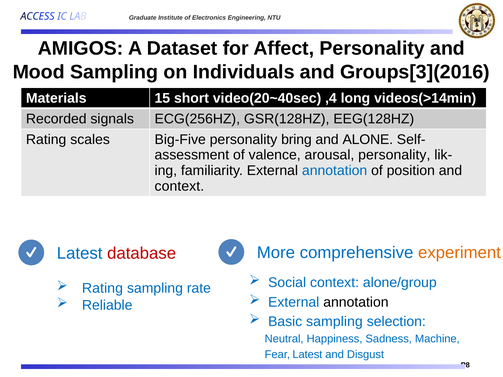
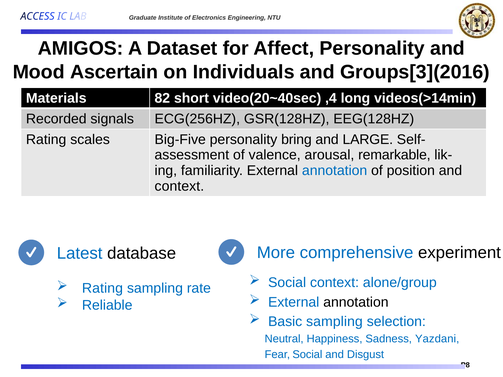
Mood Sampling: Sampling -> Ascertain (114, 72)
15: 15 -> 82 (162, 98)
ALONE: ALONE -> LARGE (368, 140)
arousal personality: personality -> remarkable (394, 155)
experiment colour: orange -> black (459, 253)
database colour: red -> black (142, 253)
Machine: Machine -> Yazdani (437, 339)
Fear Latest: Latest -> Social (307, 355)
